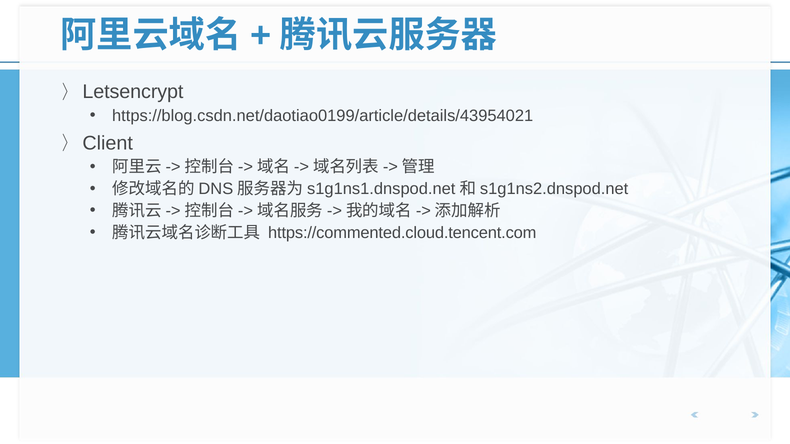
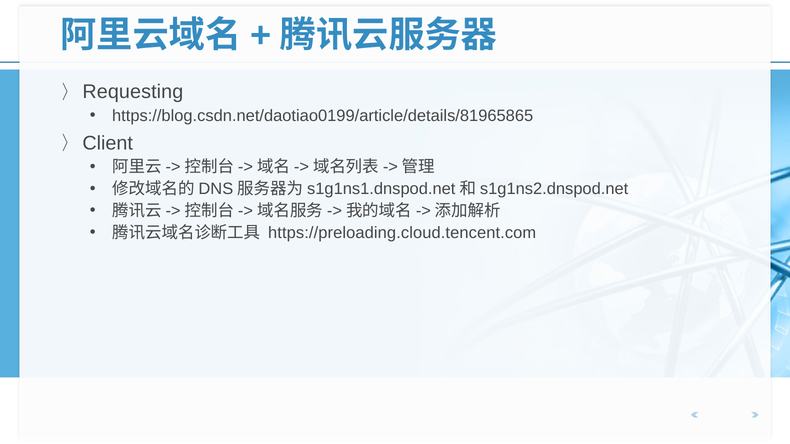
Letsencrypt: Letsencrypt -> Requesting (133, 92)
https://blog.csdn.net/daotiao0199/article/details/43954021: https://blog.csdn.net/daotiao0199/article/details/43954021 -> https://blog.csdn.net/daotiao0199/article/details/81965865 (323, 116)
https://commented.cloud.tencent.com: https://commented.cloud.tencent.com -> https://preloading.cloud.tencent.com (402, 233)
